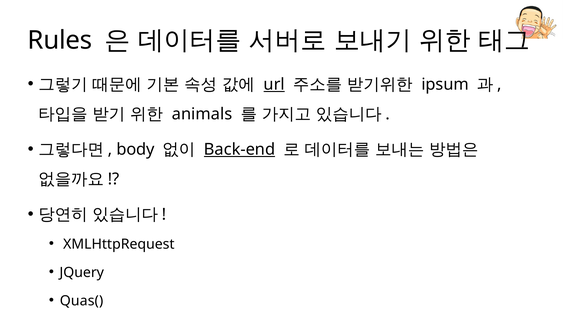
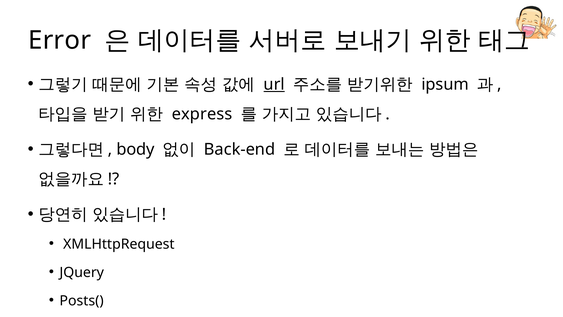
Rules: Rules -> Error (60, 40)
animals: animals -> express (202, 114)
Back-end underline: present -> none (240, 149)
Quas(: Quas( -> Posts( (82, 300)
